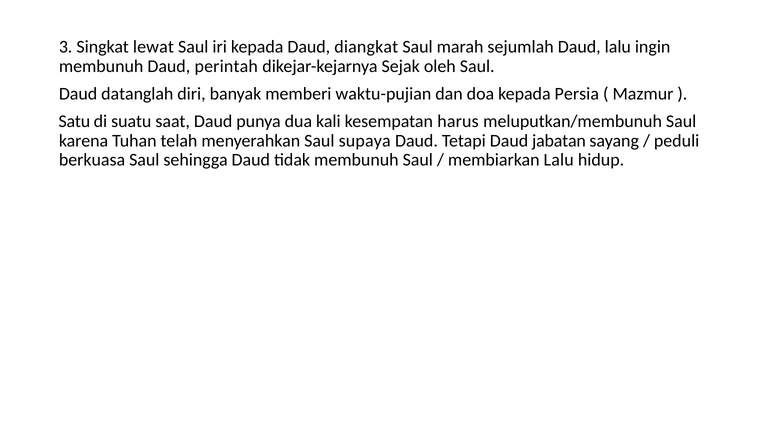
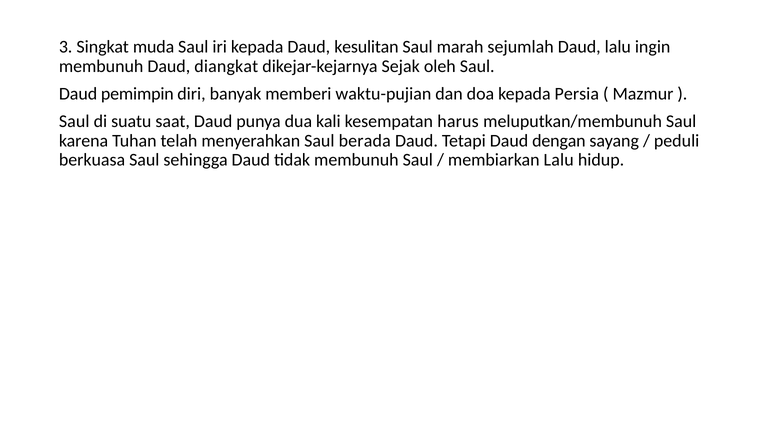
lewat: lewat -> muda (154, 47)
diangkat: diangkat -> kesulitan (366, 47)
perintah: perintah -> diangkat (226, 66)
datanglah: datanglah -> pemimpin (137, 94)
Satu: Satu -> Saul (74, 121)
supaya: supaya -> berada (365, 141)
jabatan: jabatan -> dengan (559, 141)
